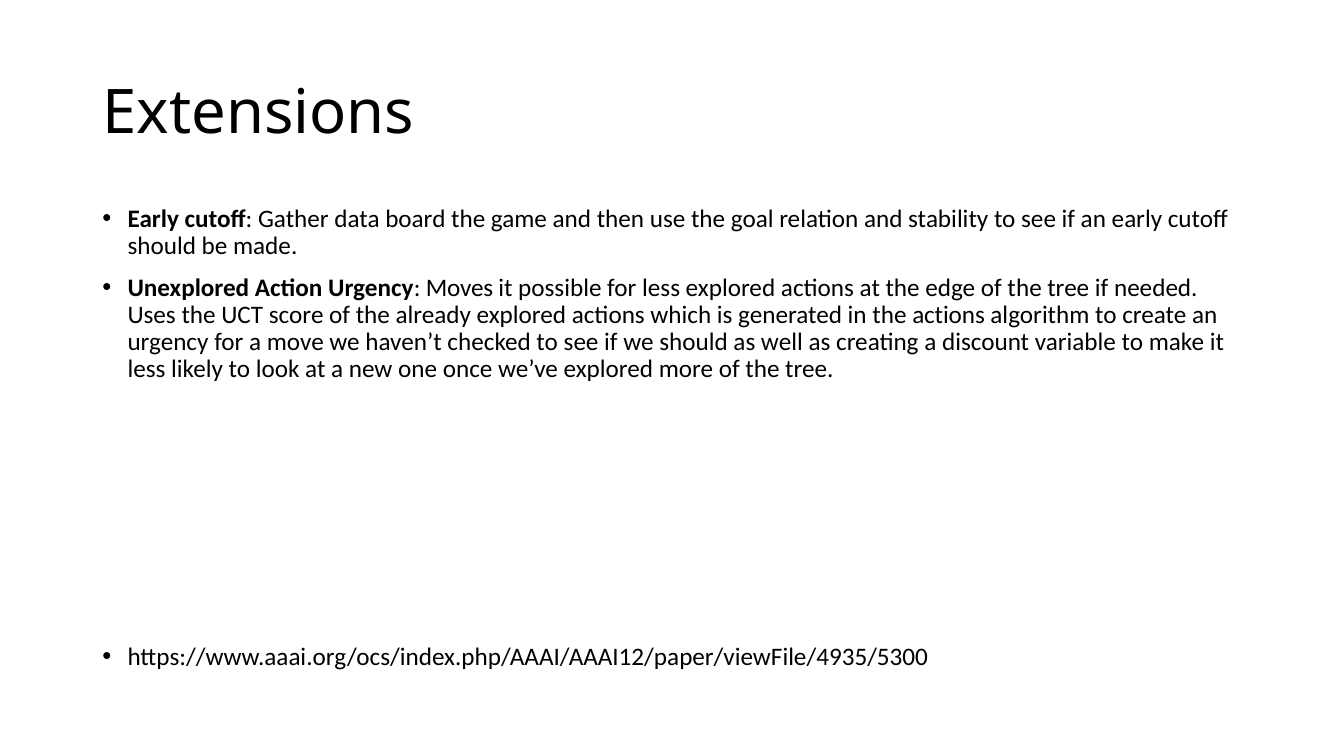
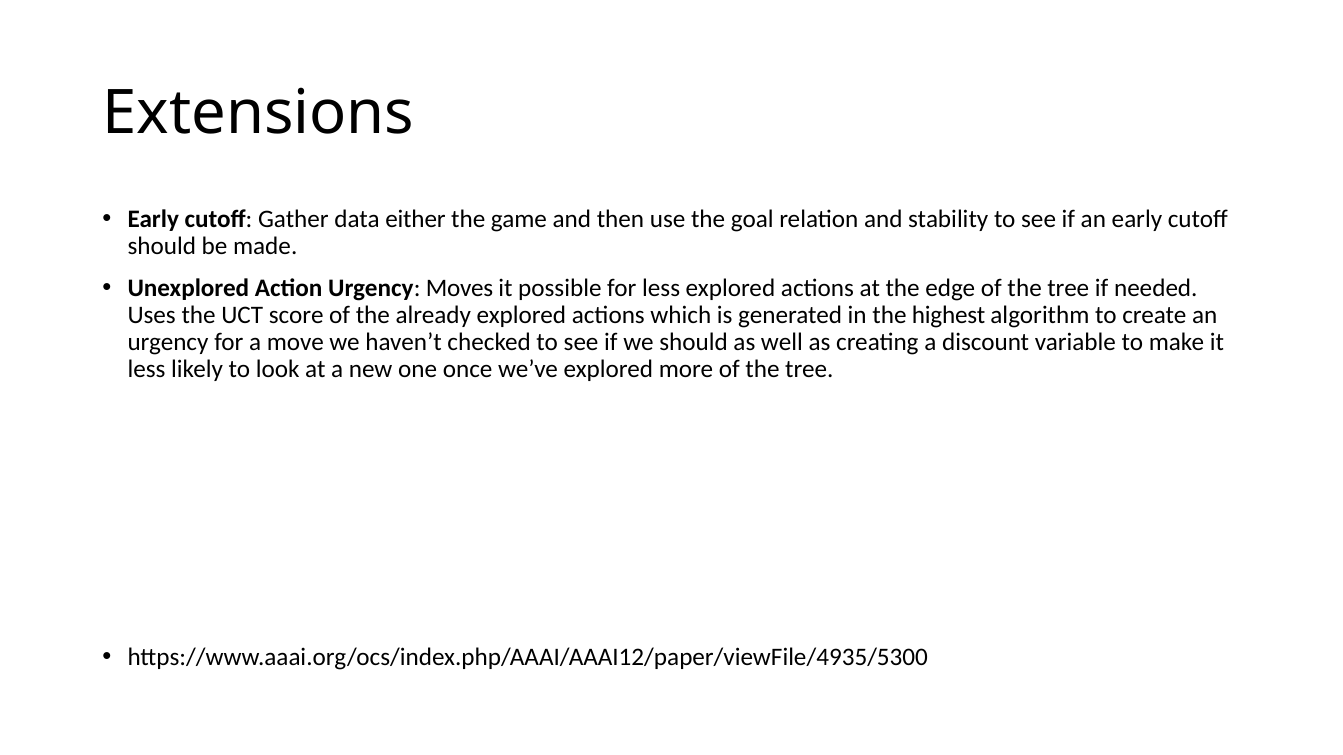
board: board -> either (415, 220)
the actions: actions -> highest (949, 315)
